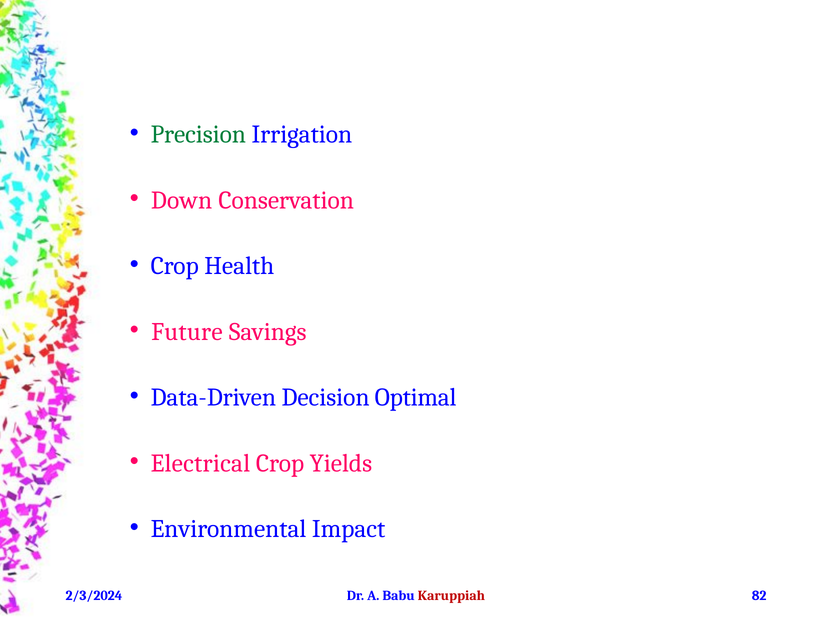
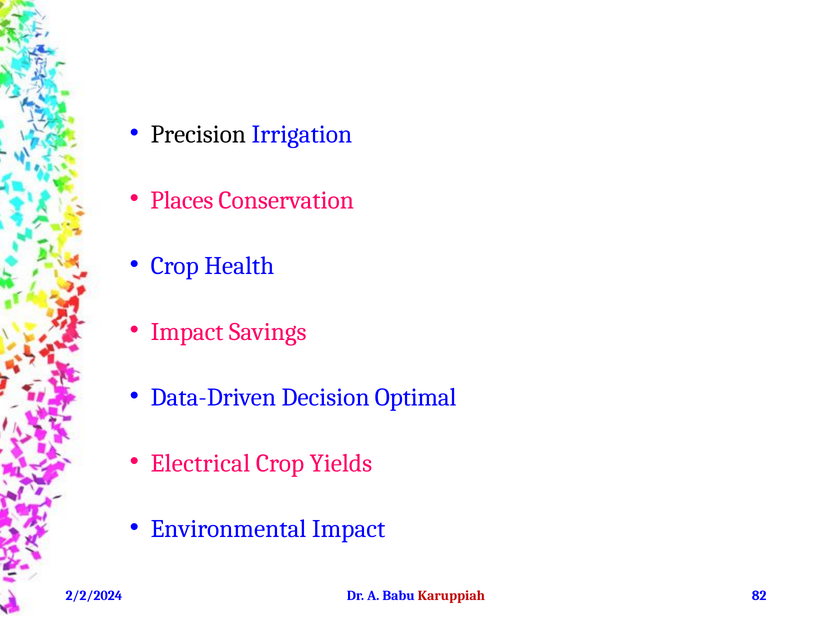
Precision colour: green -> black (198, 134)
Down: Down -> Places (182, 200)
Future: Future -> Impact (187, 332)
2/3/2024: 2/3/2024 -> 2/2/2024 (94, 596)
